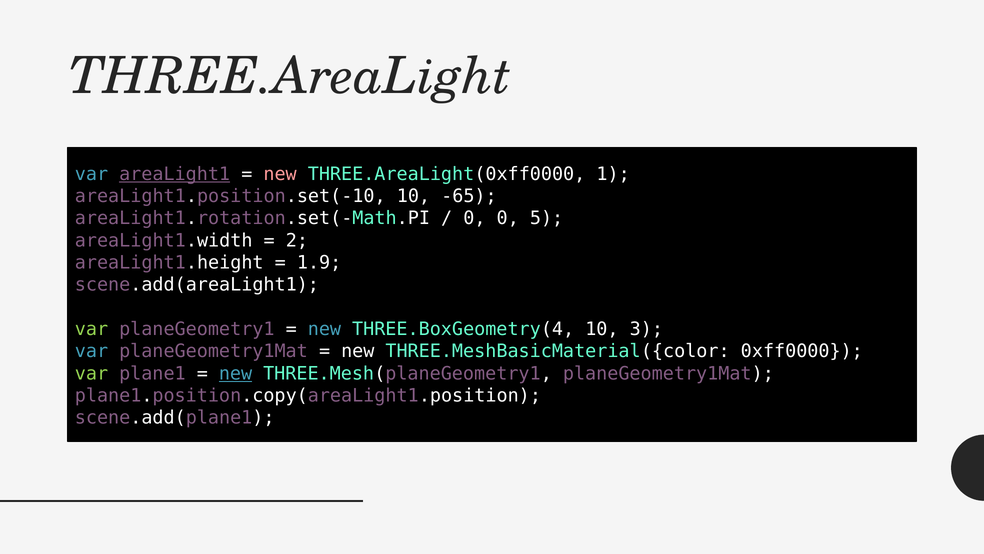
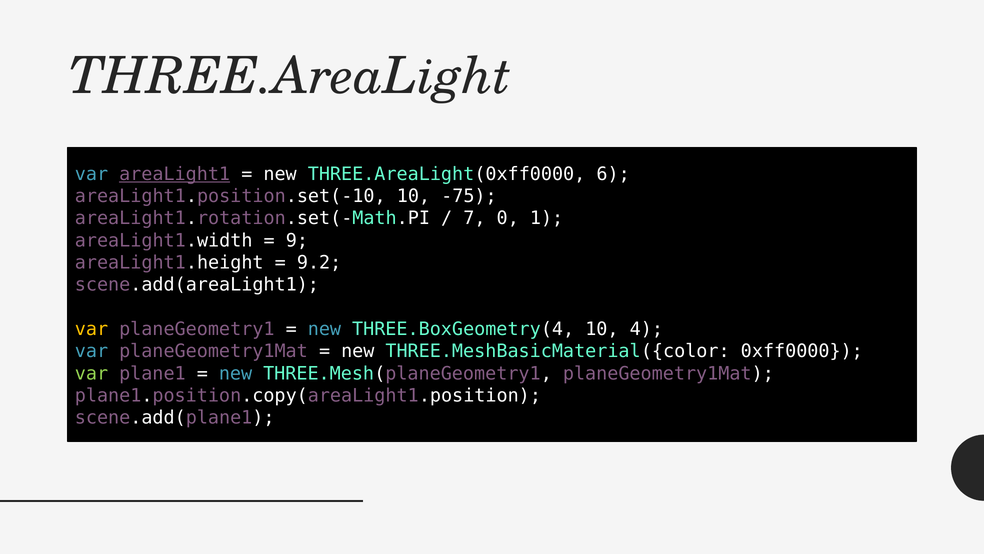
new colour: pink -> white (280, 174)
1: 1 -> 6 (613, 174)
-65: -65 -> -75 (469, 196)
0: 0 -> 7 (474, 218)
5: 5 -> 1 (547, 218)
2: 2 -> 9 (297, 240)
1.9: 1.9 -> 9.2 (319, 262)
var colour: light green -> yellow (92, 329)
3: 3 -> 4 (646, 329)
new underline: present -> none (236, 373)
